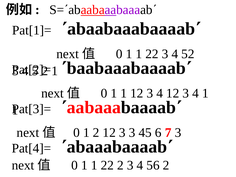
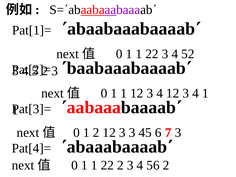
1: 1 -> 3 (55, 71)
